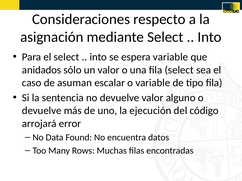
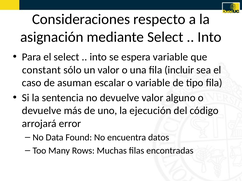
anidados: anidados -> constant (41, 70)
fila select: select -> incluir (179, 70)
